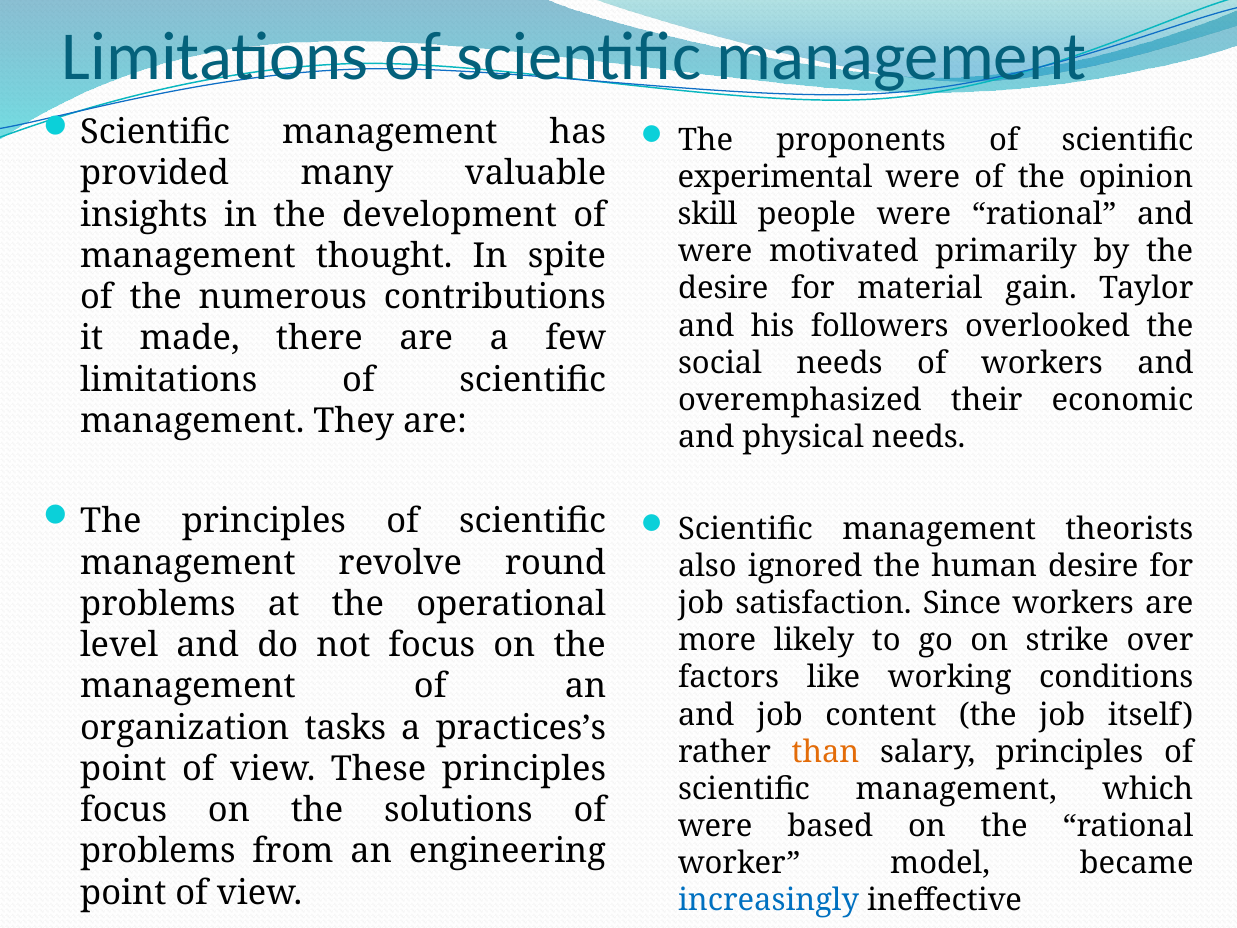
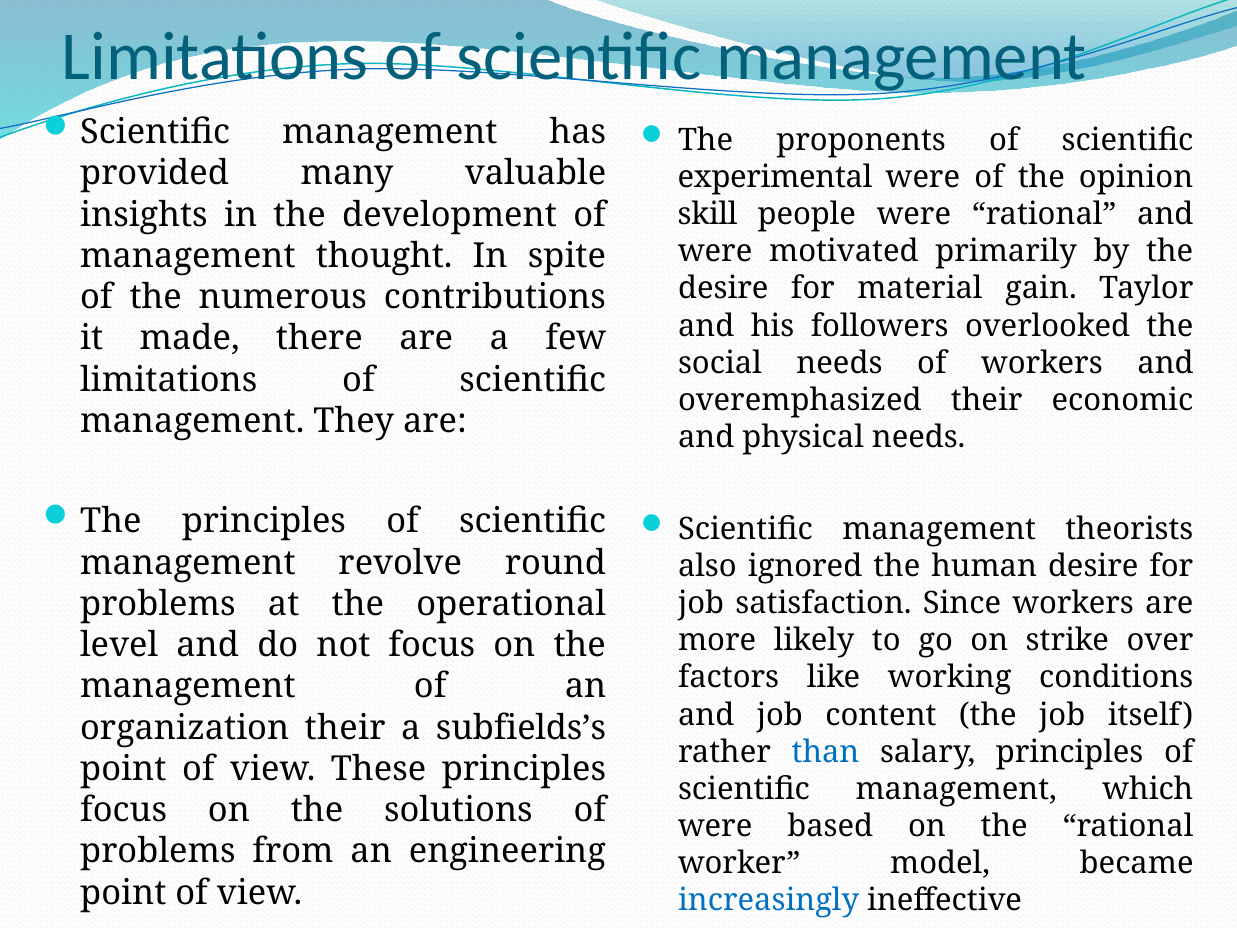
organization tasks: tasks -> their (345, 728)
practices’s: practices’s -> subfields’s (521, 728)
than colour: orange -> blue (826, 752)
